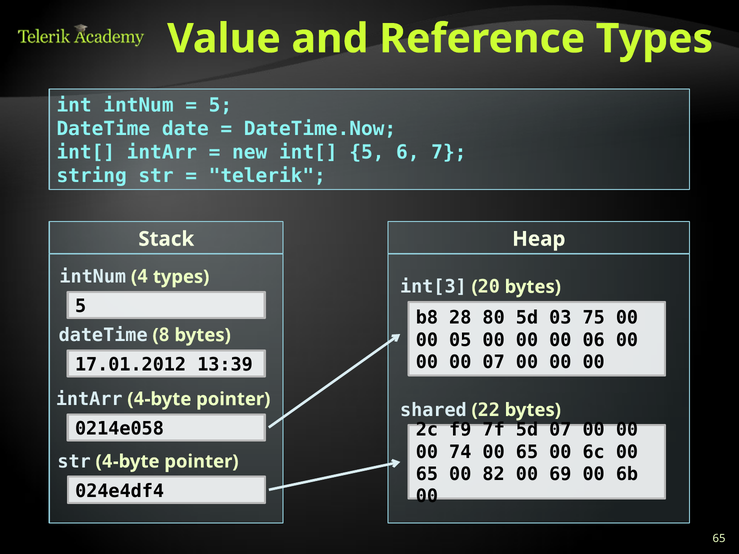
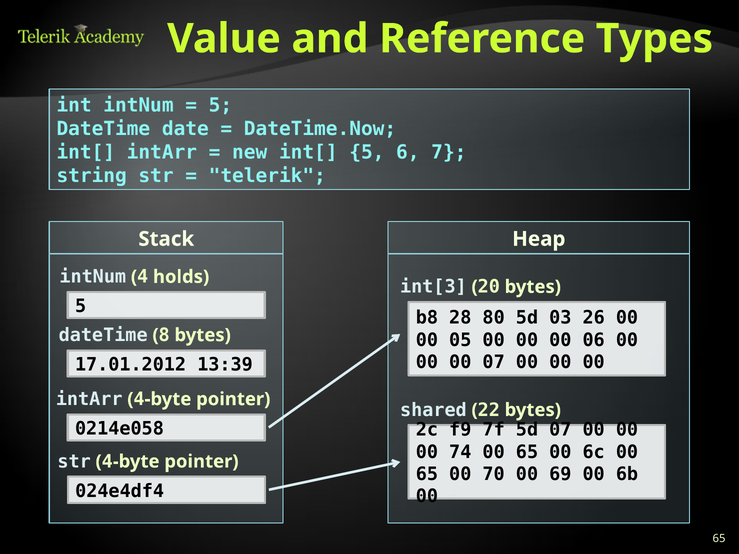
4 types: types -> holds (181, 277)
75: 75 -> 26 (594, 318)
82: 82 -> 70 (494, 474)
